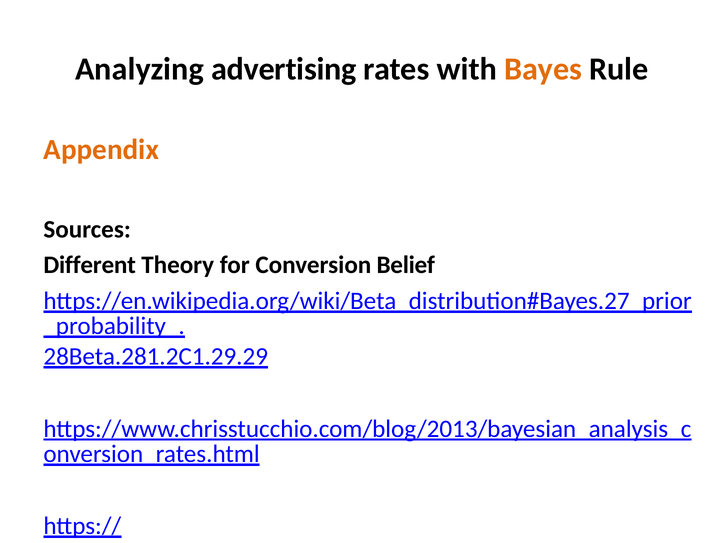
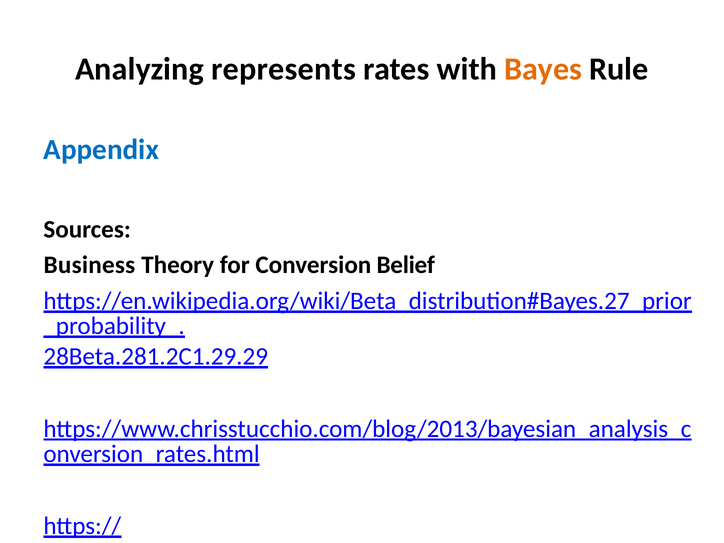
advertising: advertising -> represents (283, 69)
Appendix colour: orange -> blue (101, 150)
Different: Different -> Business (89, 265)
